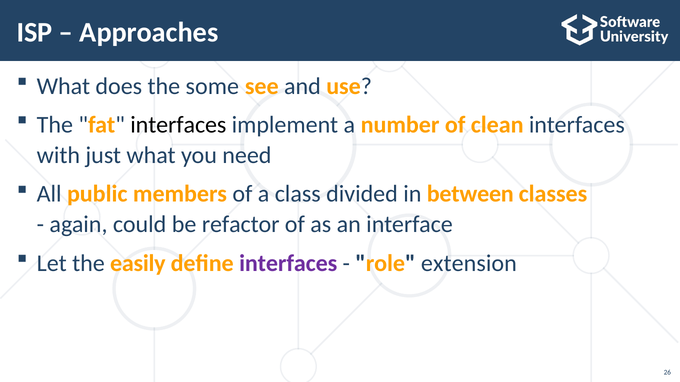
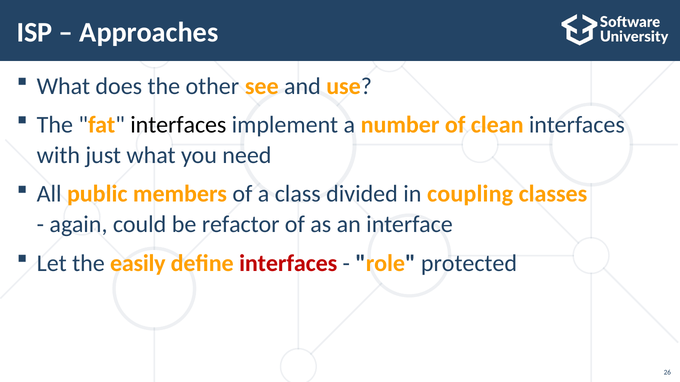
some: some -> other (212, 86)
between: between -> coupling (470, 194)
interfaces colour: purple -> red (288, 263)
extension: extension -> protected (469, 263)
